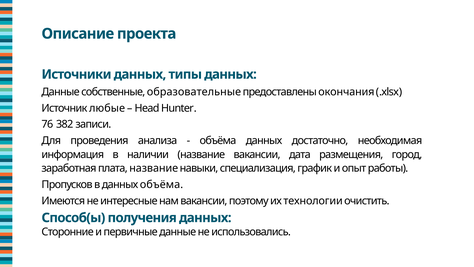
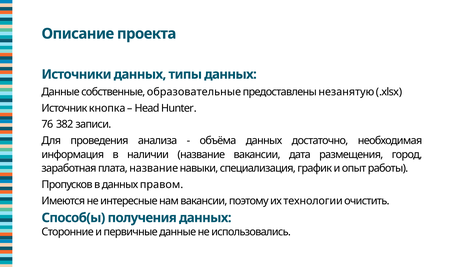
окончания: окончания -> незанятую (346, 92)
любые: любые -> кнопка (107, 108)
данных объёма: объёма -> правом (162, 184)
